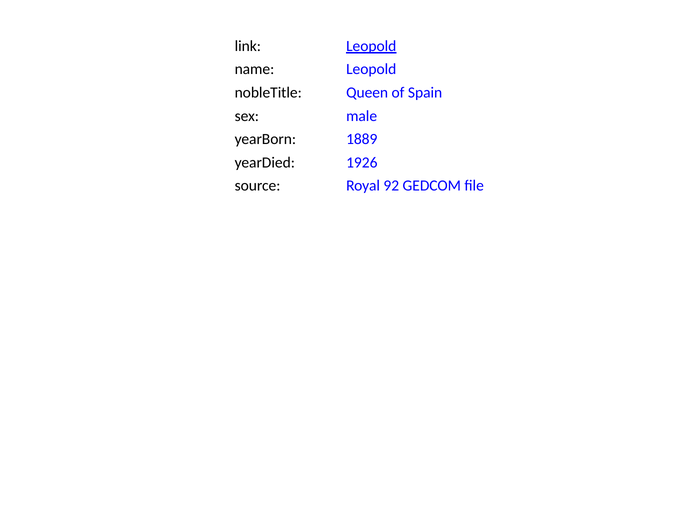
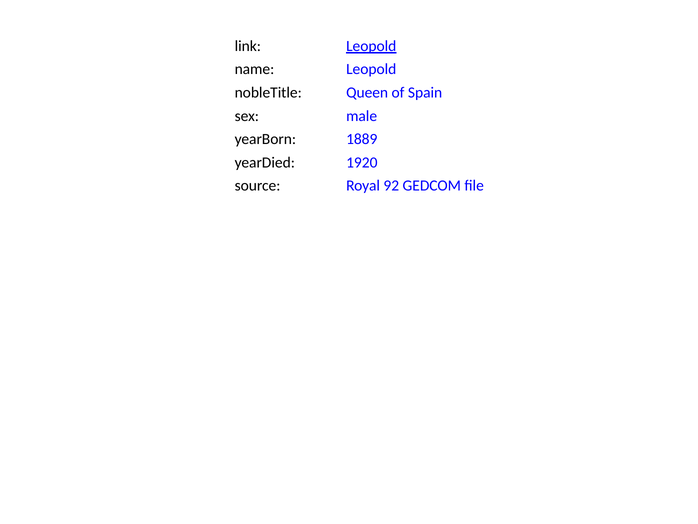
1926: 1926 -> 1920 (362, 162)
